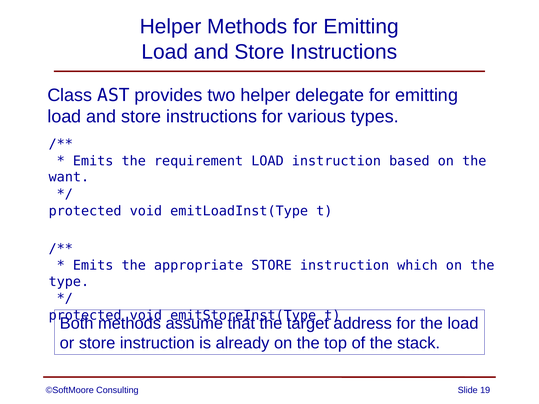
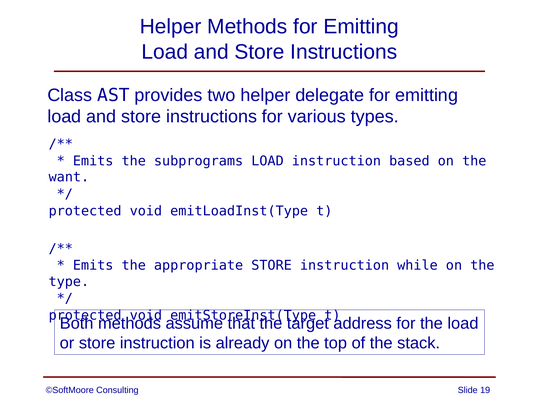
requirement: requirement -> subprograms (199, 161)
which: which -> while (417, 266)
